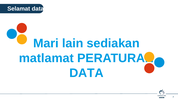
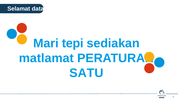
lain: lain -> tepi (73, 43)
DATA: DATA -> SATU (86, 73)
